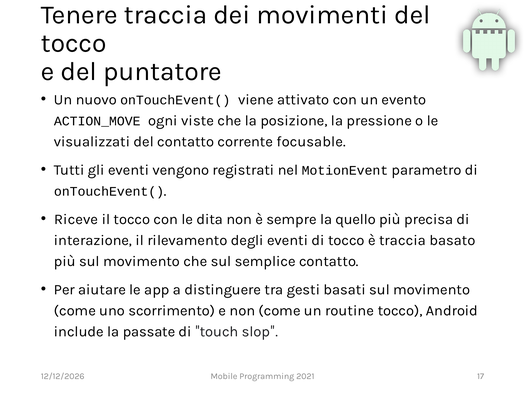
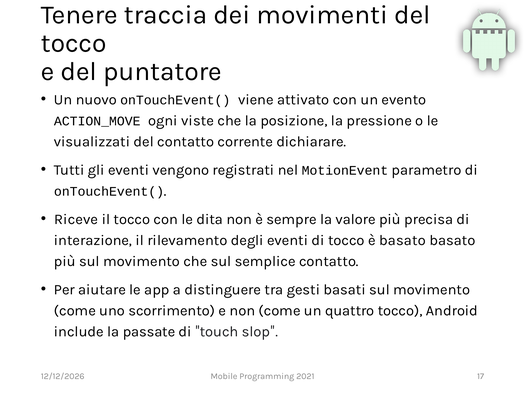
focusable: focusable -> dichiarare (311, 141)
quello: quello -> valore (356, 219)
è traccia: traccia -> basato (402, 240)
routine: routine -> quattro (350, 310)
